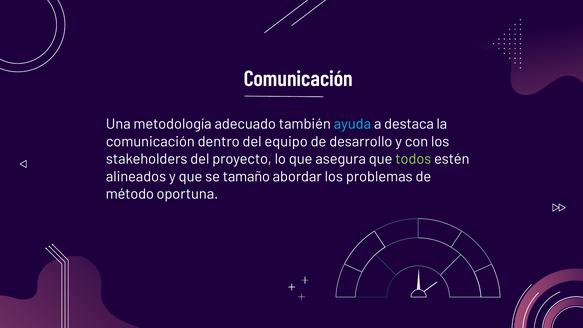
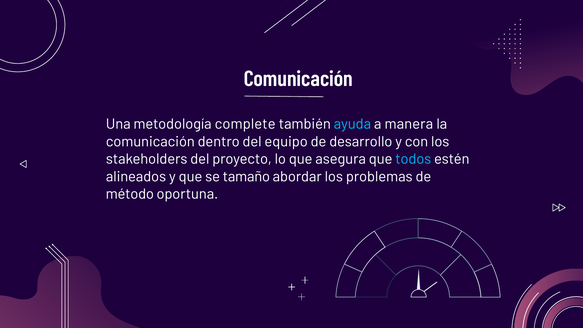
adecuado: adecuado -> complete (245, 124)
destaca: destaca -> manera (409, 124)
todos colour: light green -> light blue (413, 159)
